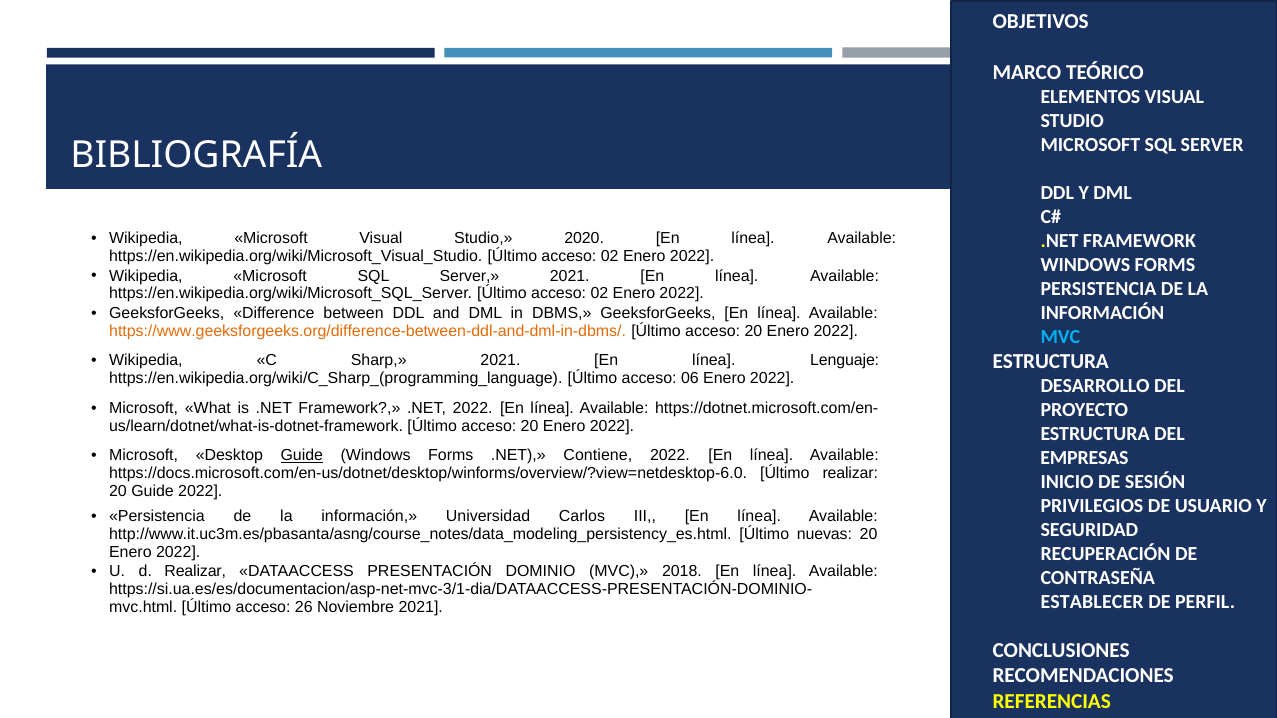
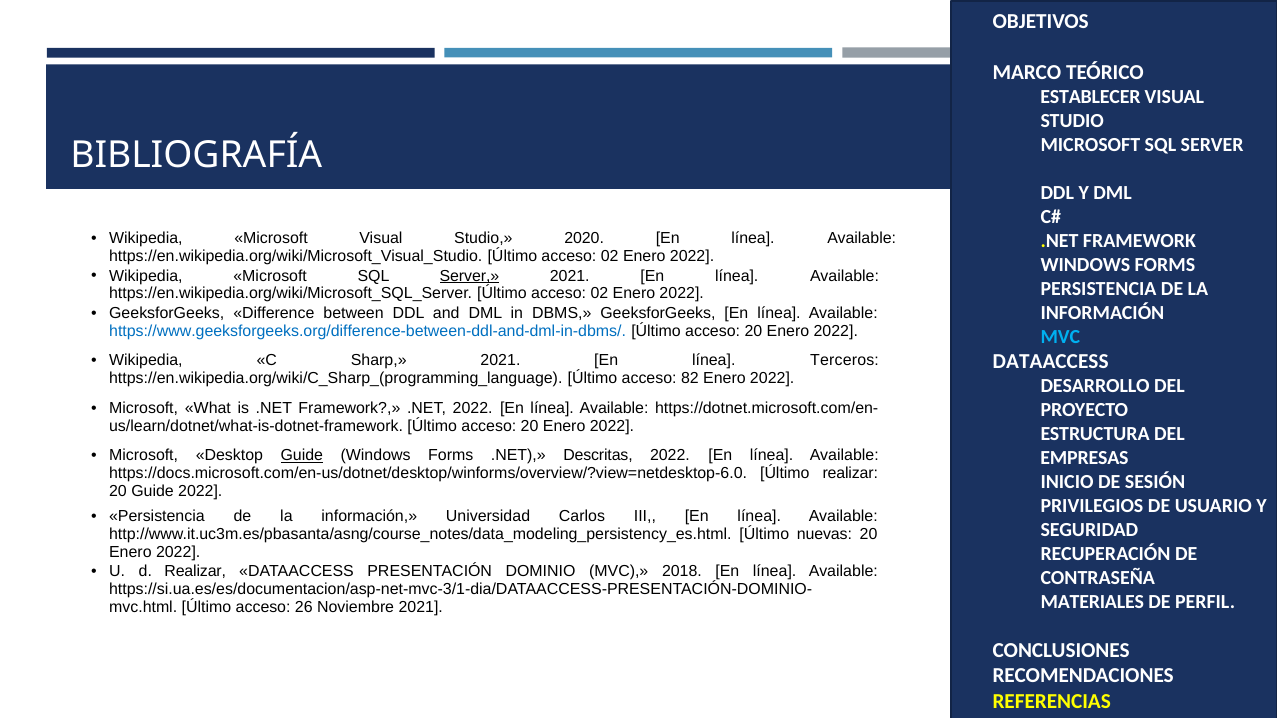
ELEMENTOS: ELEMENTOS -> ESTABLECER (1090, 97)
Server underline: none -> present (469, 276)
https://www.geeksforgeeks.org/difference-between-ddl-and-dml-in-dbms/ colour: orange -> blue (368, 331)
Lenguaje: Lenguaje -> Terceros (845, 361)
ESTRUCTURA: ESTRUCTURA -> DATAACCESS (1051, 362)
06: 06 -> 82 (690, 379)
Contiene: Contiene -> Descritas (598, 456)
ESTABLECER: ESTABLECER -> MATERIALES (1092, 602)
